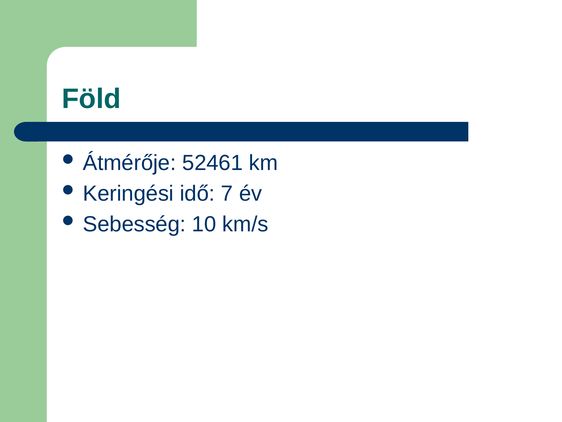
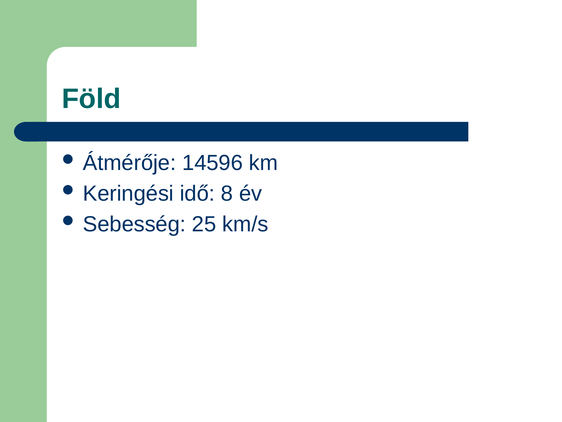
52461: 52461 -> 14596 (213, 163)
7: 7 -> 8 (227, 193)
10: 10 -> 25 (204, 224)
